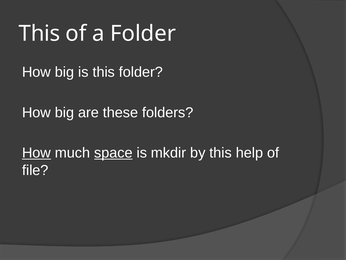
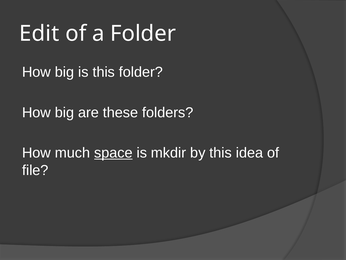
This: This -> Edit (39, 34)
How underline: present -> none (36, 153)
help: help -> idea (249, 153)
